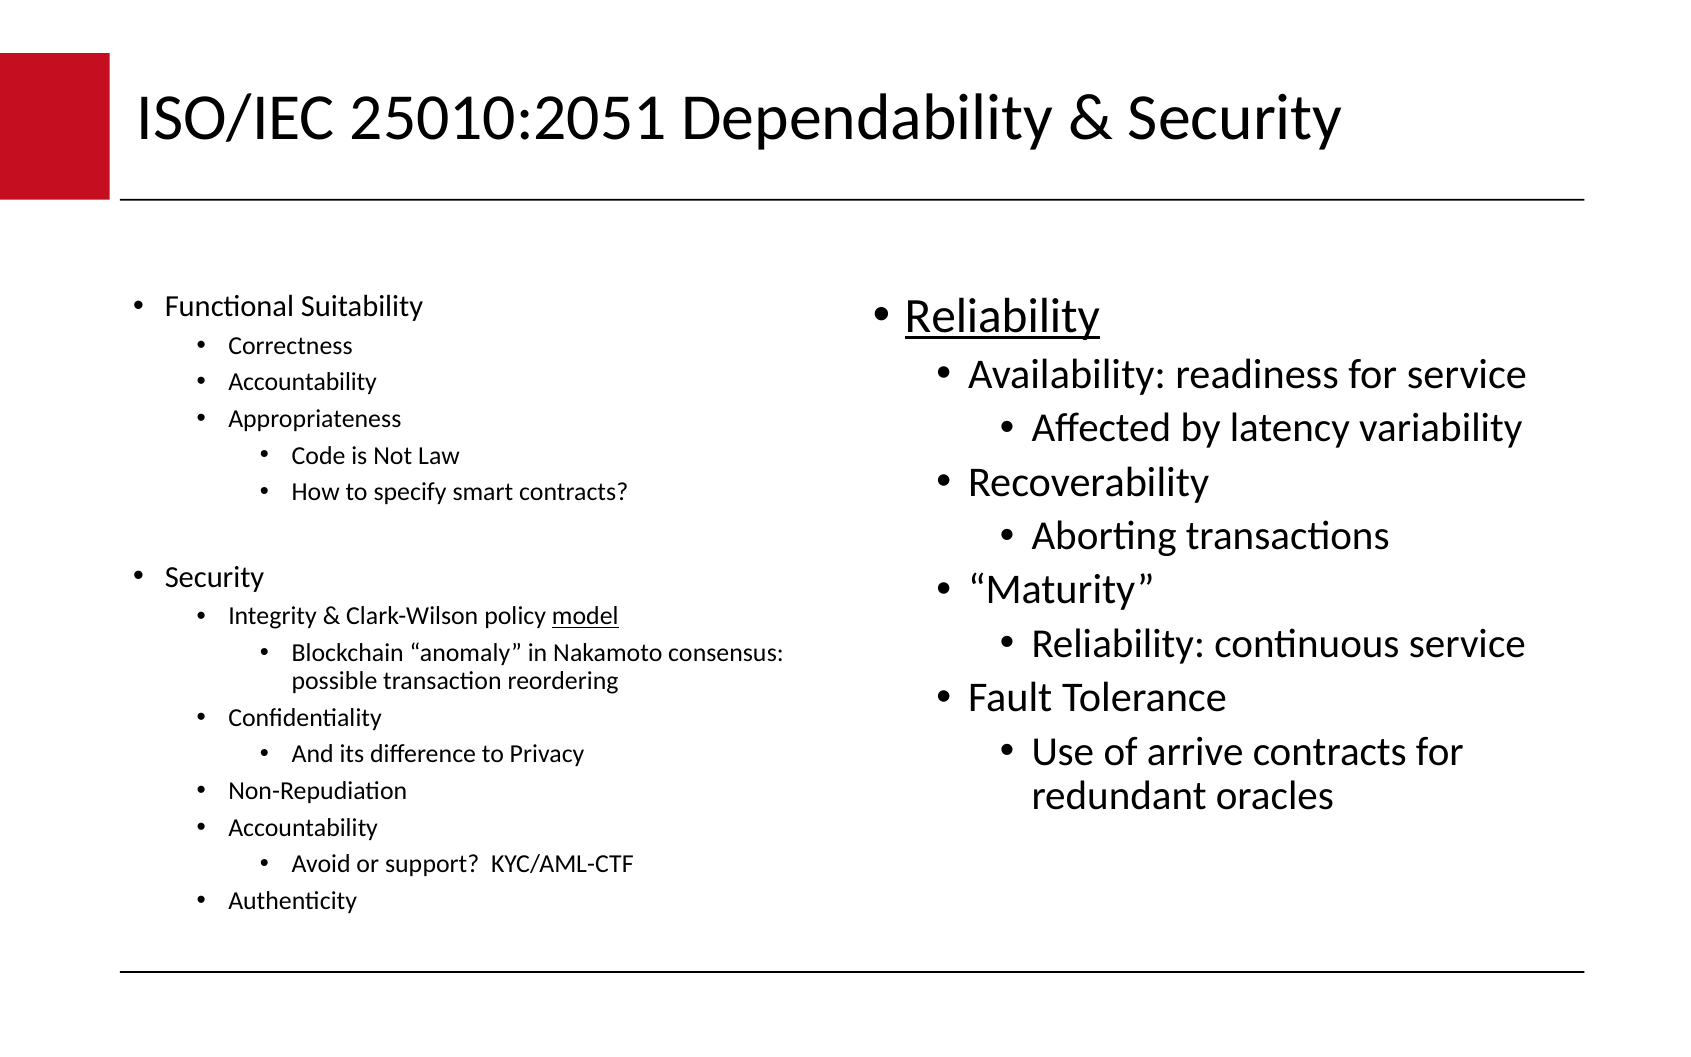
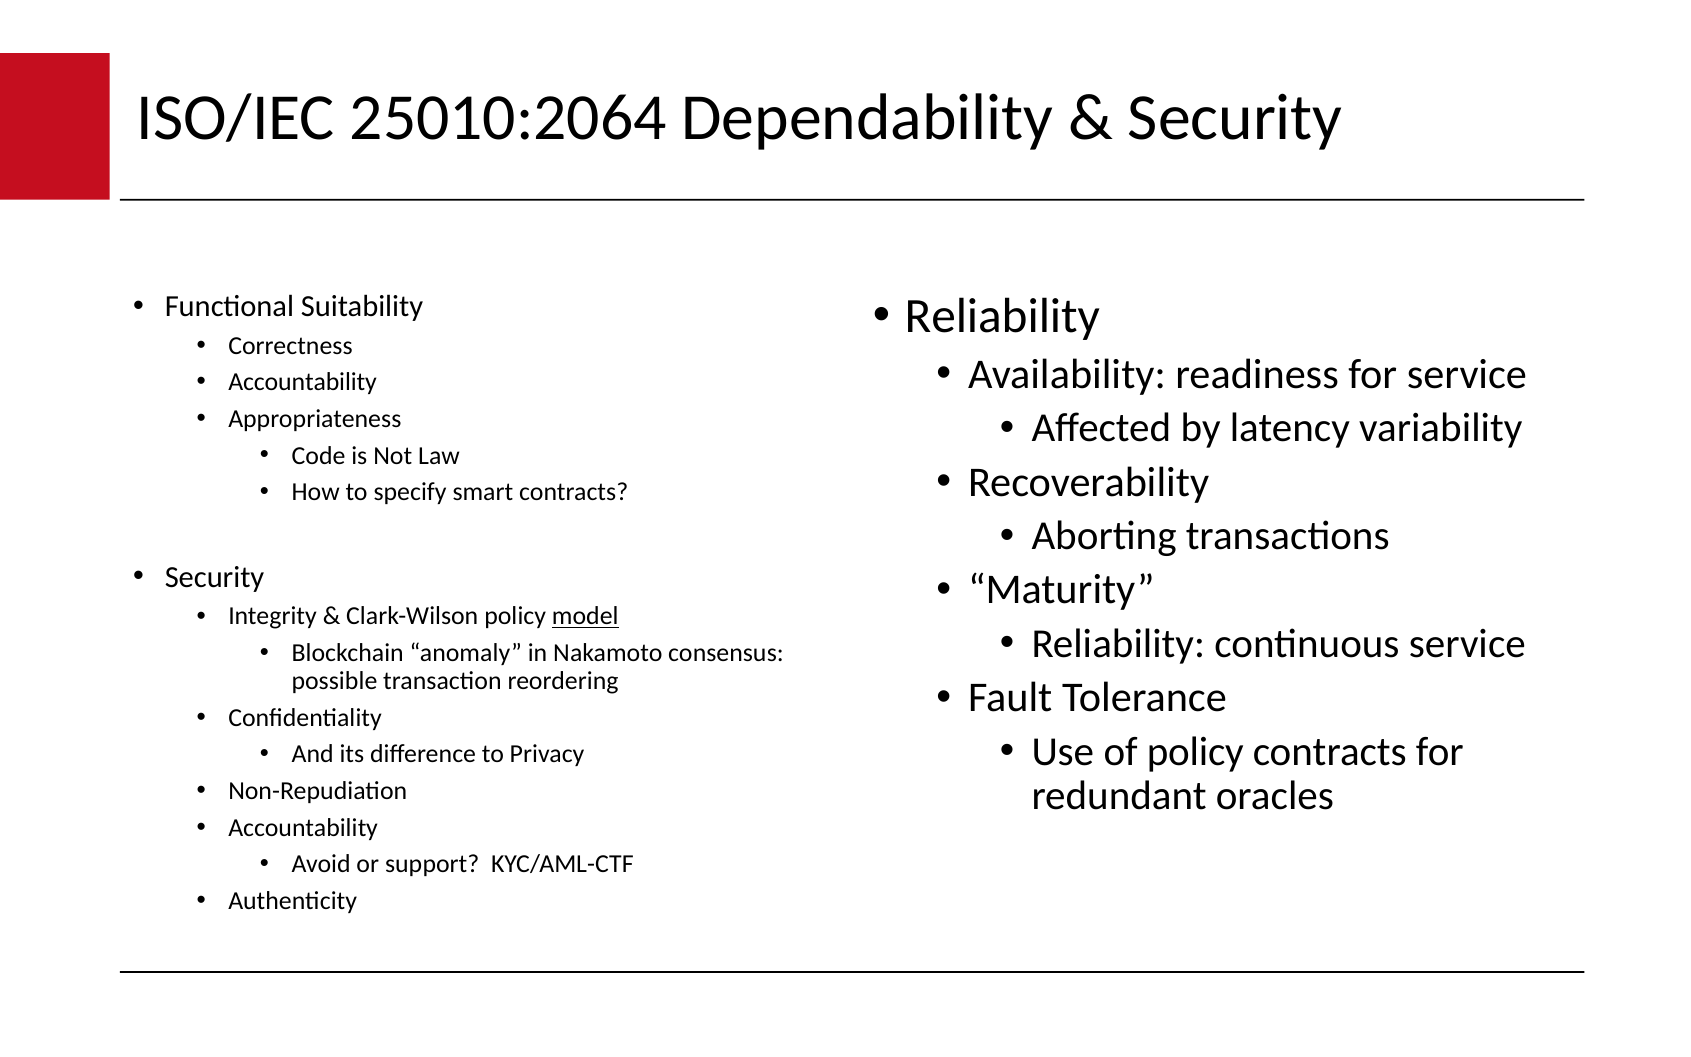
25010:2051: 25010:2051 -> 25010:2064 (508, 118)
Reliability underline: present -> none (1002, 316)
of arrive: arrive -> policy (1195, 751)
